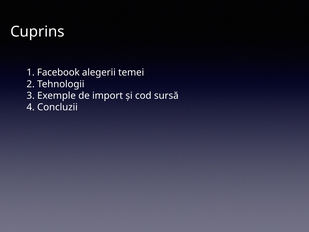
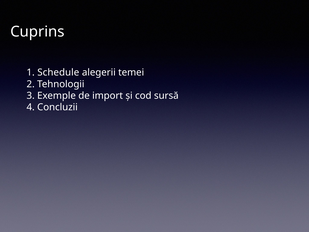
Facebook: Facebook -> Schedule (58, 72)
